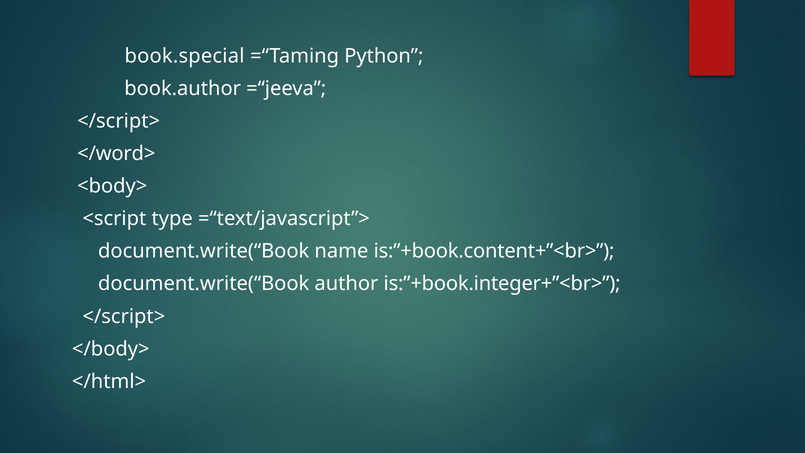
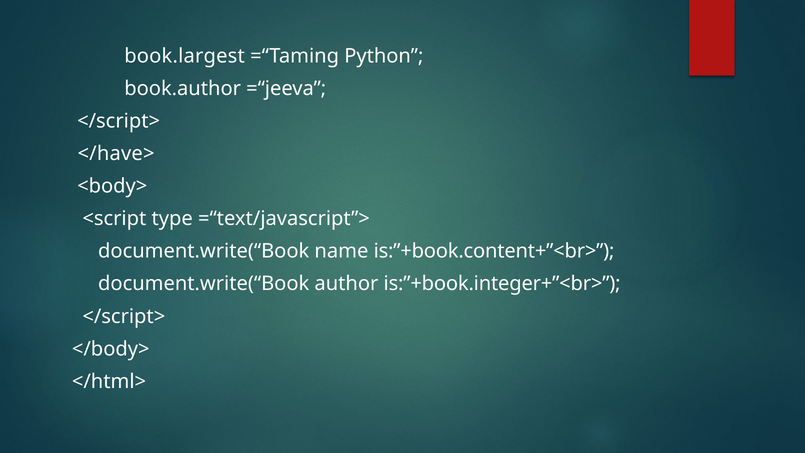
book.special: book.special -> book.largest (185, 56)
</word>: </word> -> </have> (116, 154)
